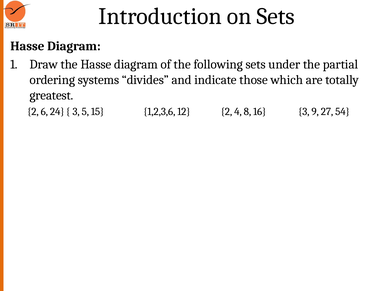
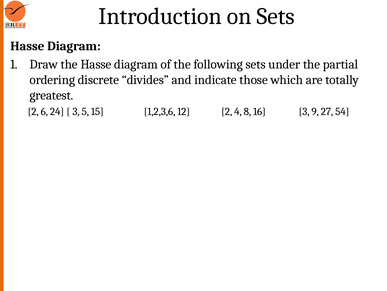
systems: systems -> discrete (98, 80)
